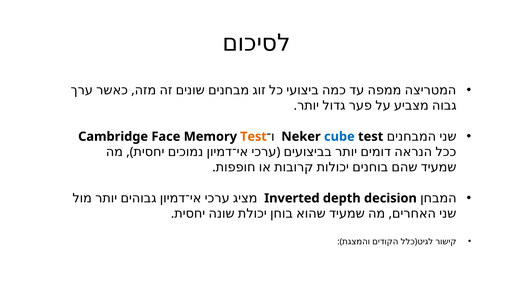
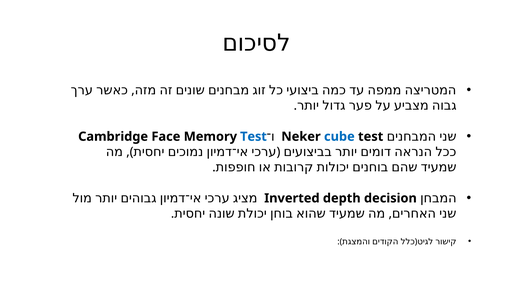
Test colour: orange -> blue (253, 136)
